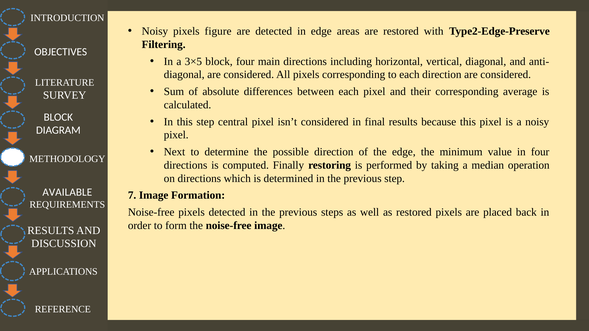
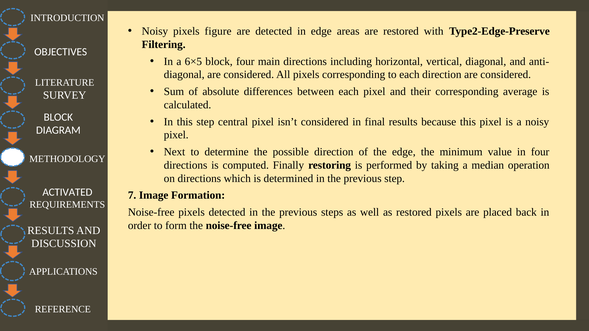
3×5: 3×5 -> 6×5 (193, 61)
AVAILABLE: AVAILABLE -> ACTIVATED (67, 192)
